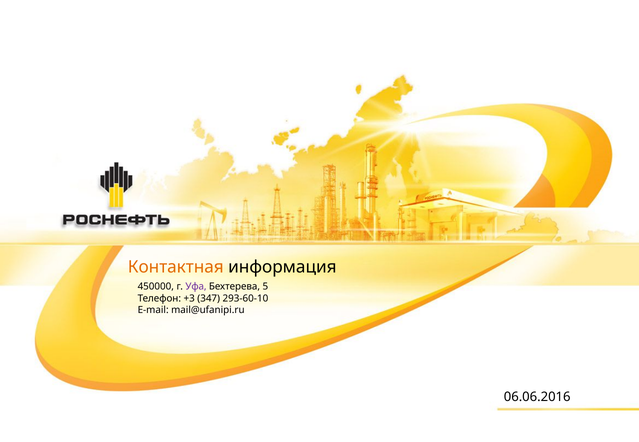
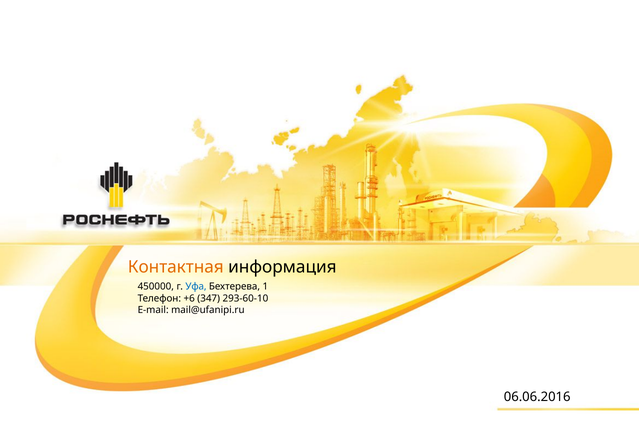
Уфа colour: purple -> blue (196, 287)
5: 5 -> 1 (265, 287)
+3: +3 -> +6 (189, 299)
